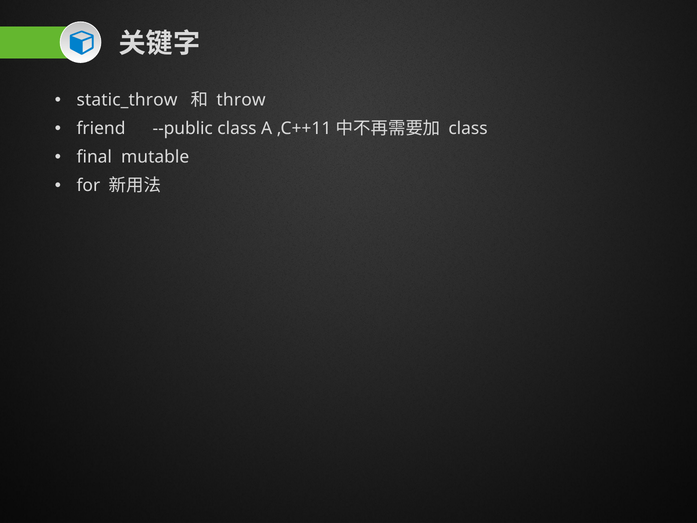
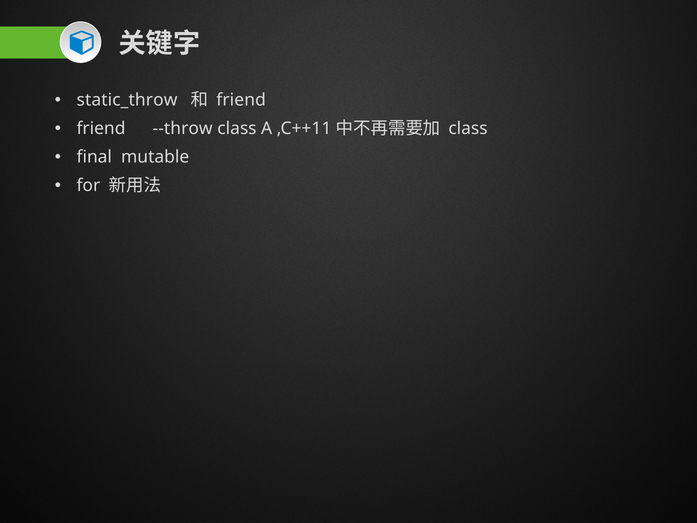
throw: throw -> friend (241, 100)
--public: --public -> --throw (183, 128)
